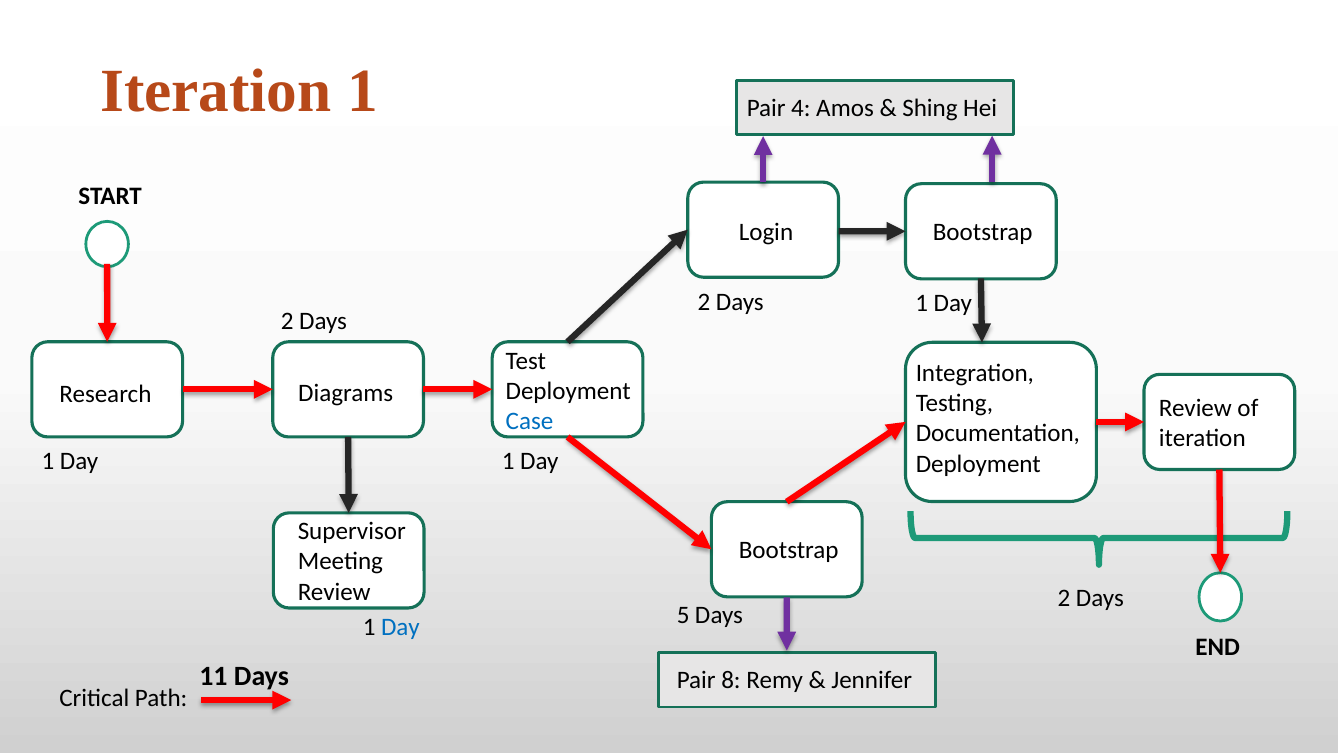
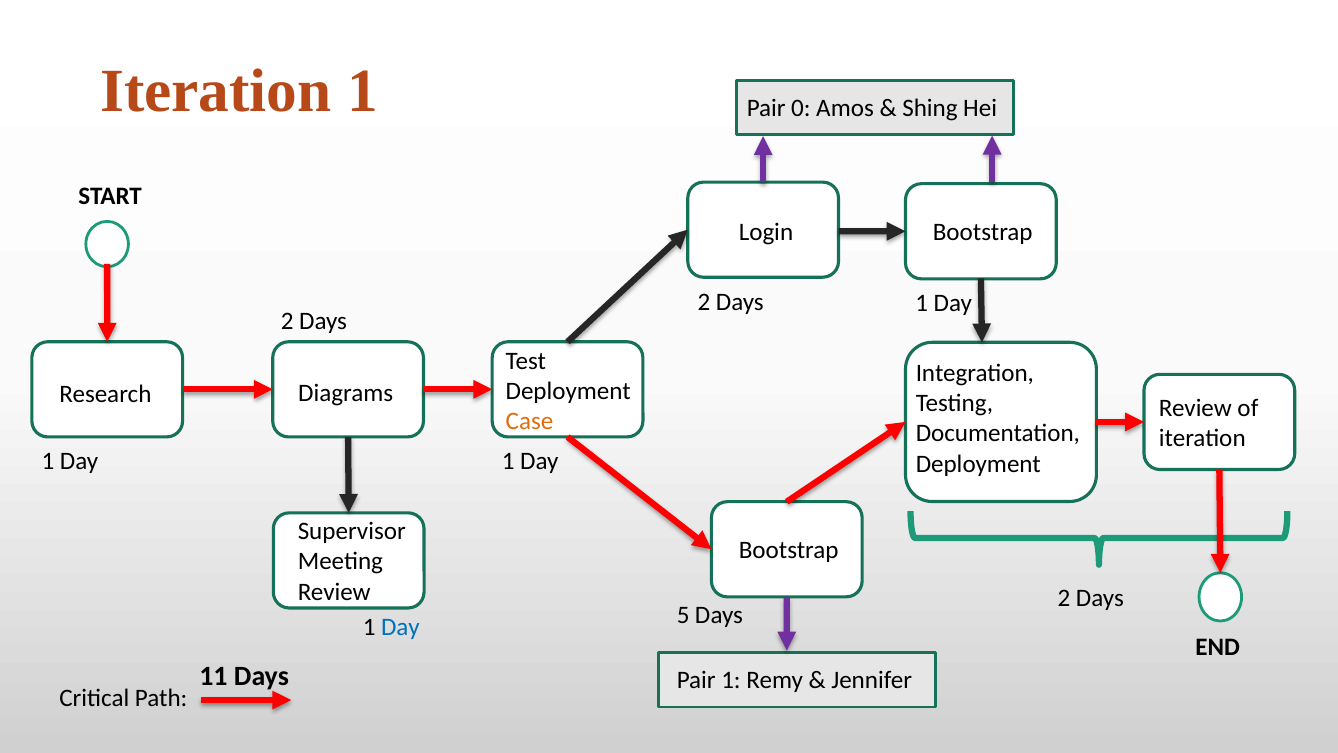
4: 4 -> 0 (801, 109)
Case colour: blue -> orange (529, 421)
Pair 8: 8 -> 1 (731, 680)
